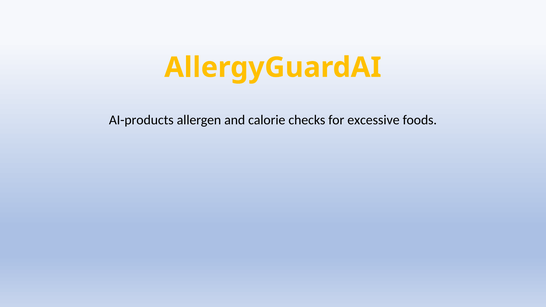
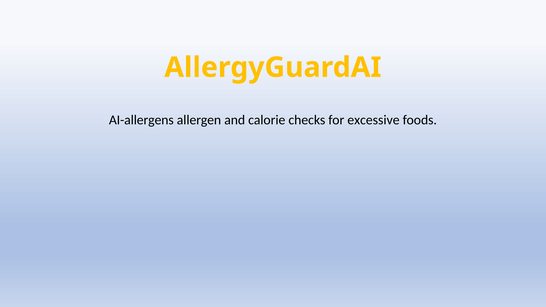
AI-products: AI-products -> AI-allergens (141, 120)
